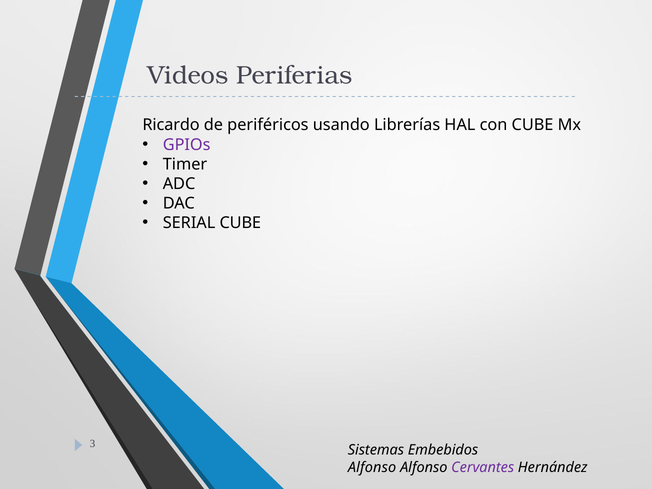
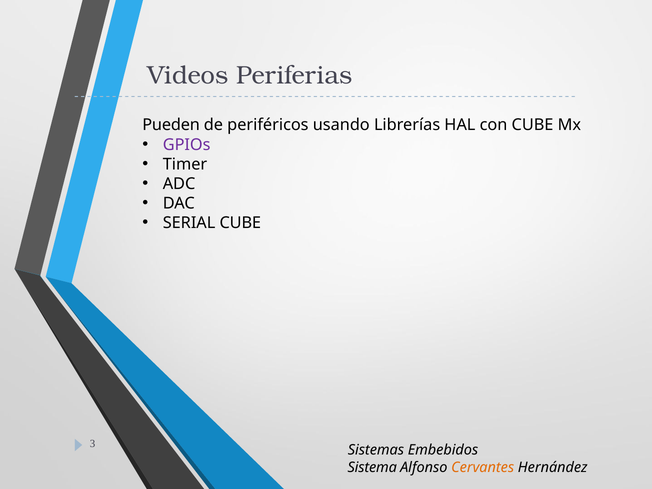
Ricardo: Ricardo -> Pueden (171, 125)
Alfonso: Alfonso -> Sistema (372, 467)
Cervantes colour: purple -> orange (483, 467)
